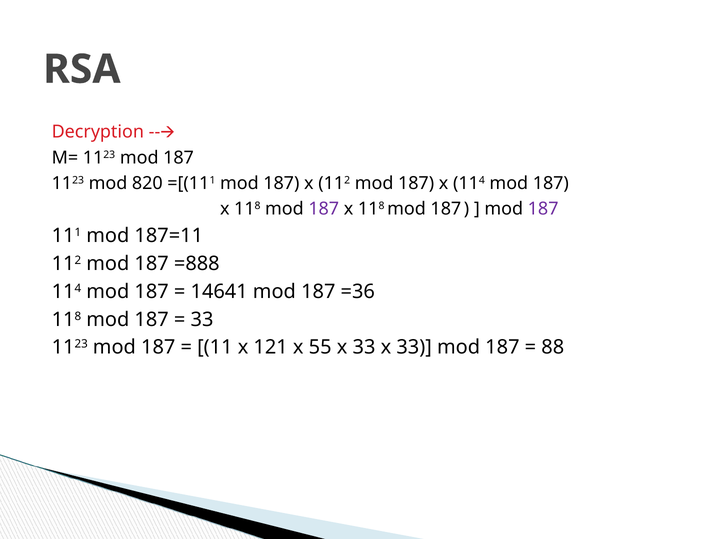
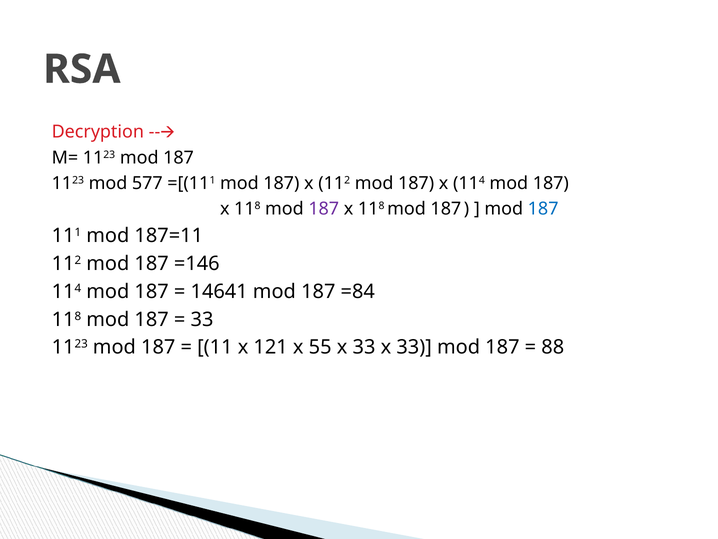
820: 820 -> 577 (147, 183)
187 colour: purple -> blue (543, 208)
=888: =888 -> =146 (197, 263)
=36: =36 -> =84 (358, 291)
